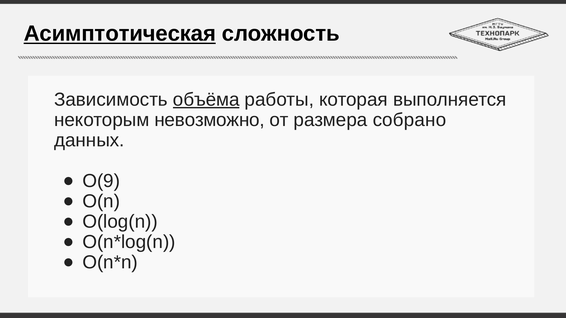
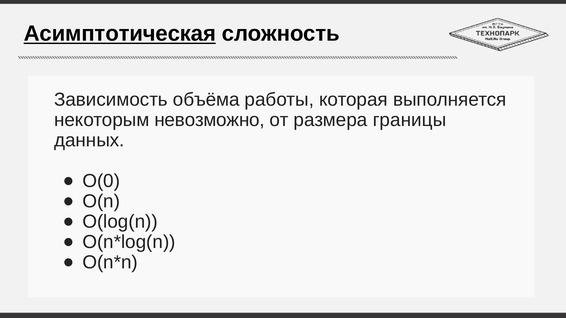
объёма underline: present -> none (206, 100)
собрано: собрано -> границы (409, 120)
O(9: O(9 -> O(0 (101, 181)
